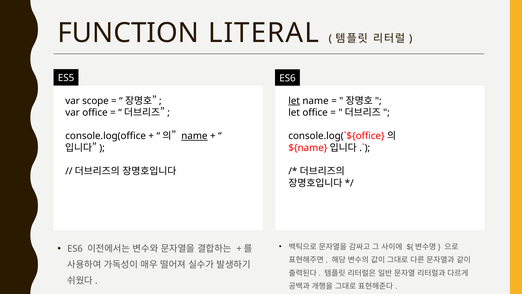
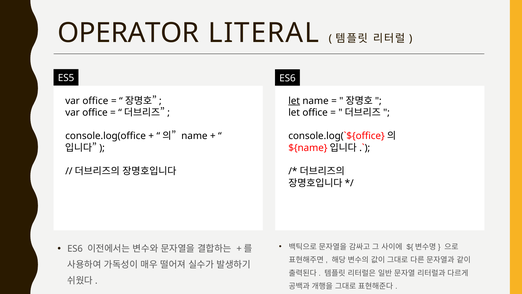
FUNCTION: FUNCTION -> OPERATOR (128, 33)
scope: scope -> office (95, 101)
name underline: present -> none (194, 136)
